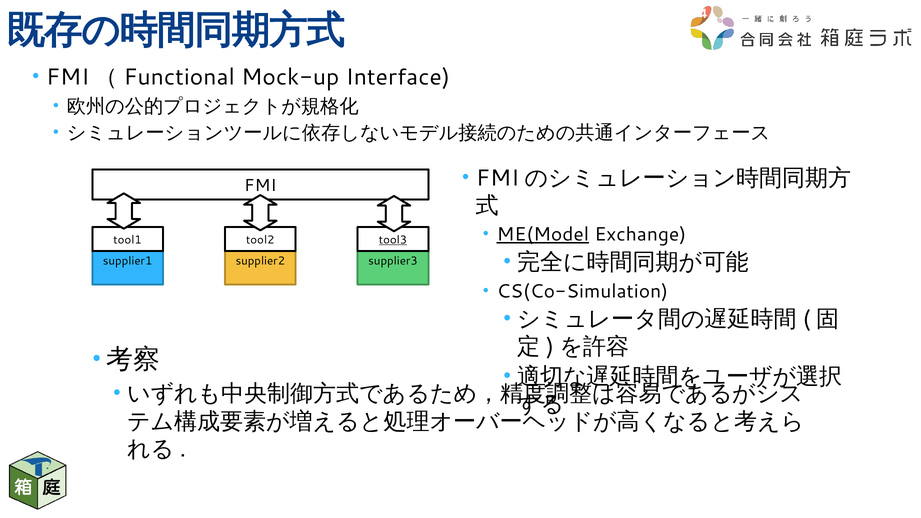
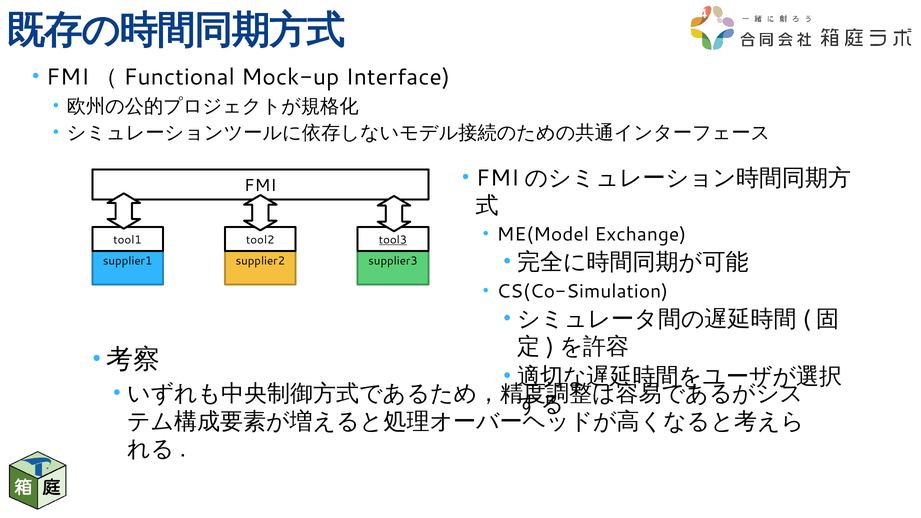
ME(Model underline: present -> none (543, 234)
